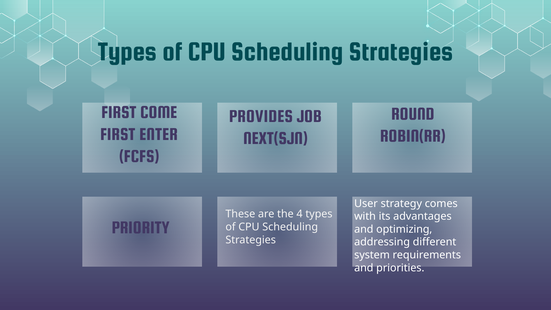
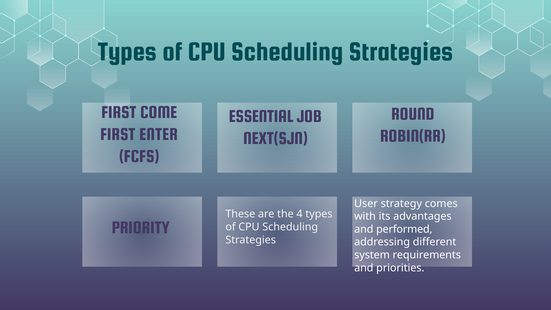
PROVIDES: PROVIDES -> ESSENTIAL (261, 116)
optimizing: optimizing -> performed (404, 229)
